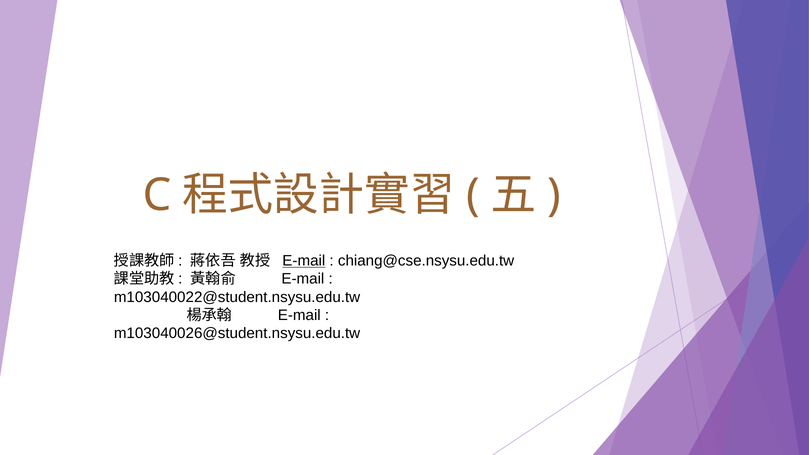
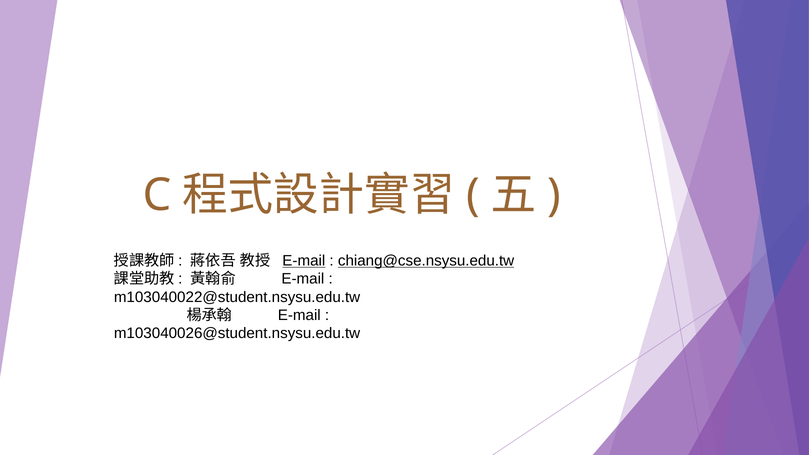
chiang@cse.nsysu.edu.tw underline: none -> present (426, 261)
